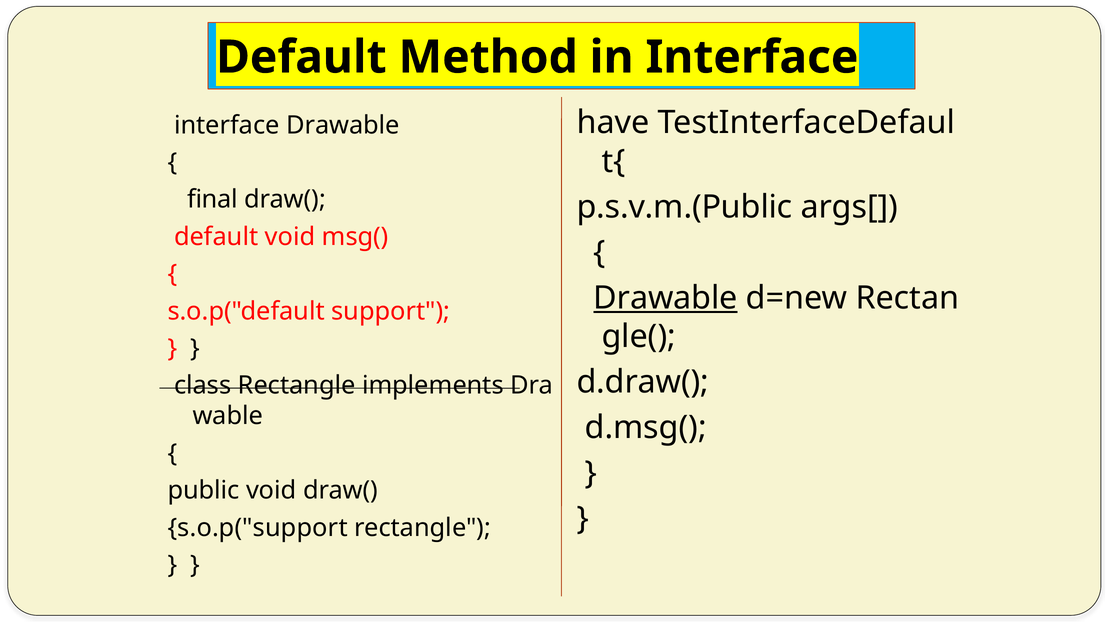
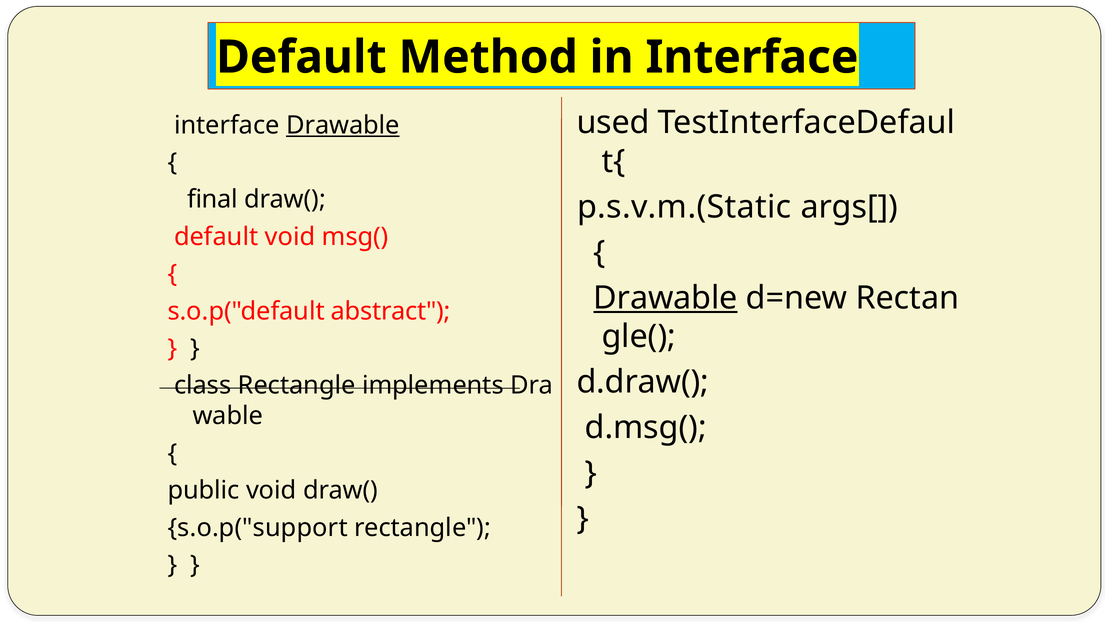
have: have -> used (613, 123)
Drawable underline: none -> present (343, 125)
p.s.v.m.(Public: p.s.v.m.(Public -> p.s.v.m.(Static (684, 207)
support: support -> abstract (391, 311)
